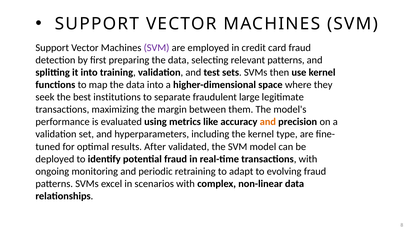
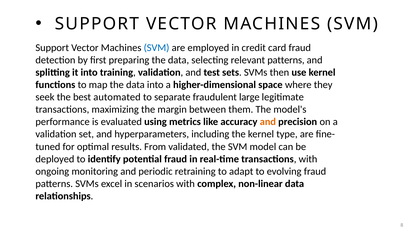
SVM colour: purple -> blue (157, 48)
institutions: institutions -> automated (117, 97)
After: After -> From (155, 147)
